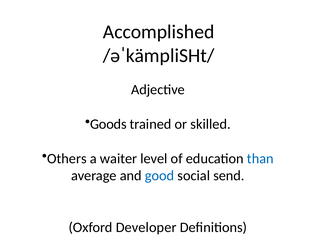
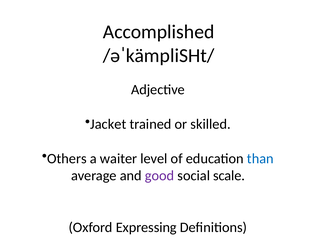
Goods: Goods -> Jacket (108, 124)
good colour: blue -> purple (160, 175)
send: send -> scale (229, 175)
Developer: Developer -> Expressing (146, 227)
